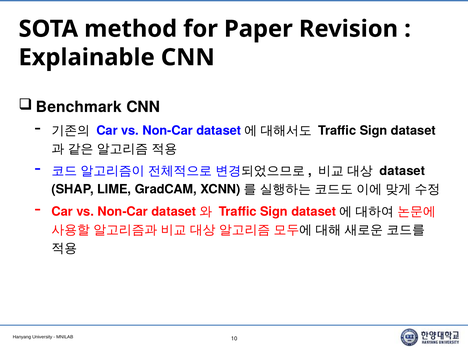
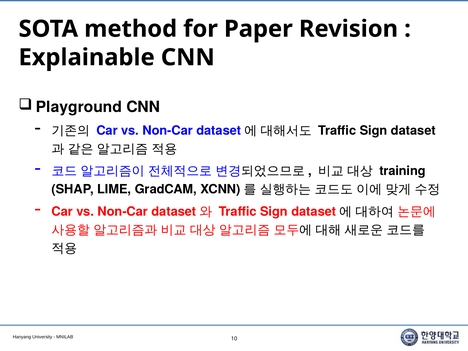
Benchmark: Benchmark -> Playground (79, 107)
dataset: dataset -> training (402, 171)
